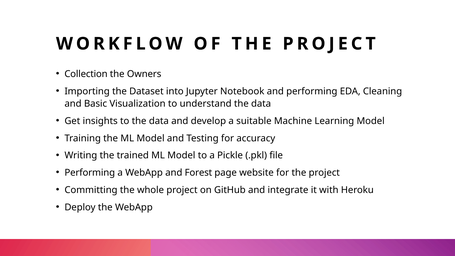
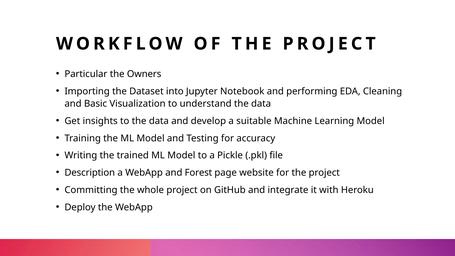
Collection: Collection -> Particular (86, 74)
Performing: Performing -> Description (90, 173)
